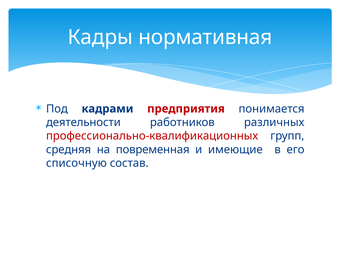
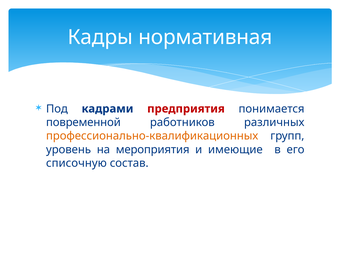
деятельности: деятельности -> повременной (83, 122)
профессионально-квалификационных colour: red -> orange (152, 136)
средняя: средняя -> уровень (69, 150)
повременная: повременная -> мероприятия (153, 150)
